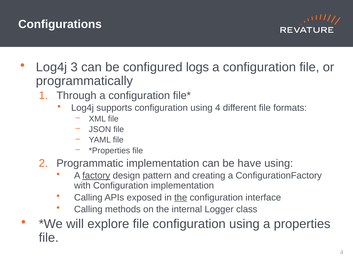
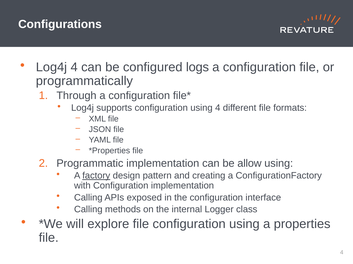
Log4j 3: 3 -> 4 (74, 67)
have: have -> allow (250, 164)
the underline: present -> none (181, 198)
